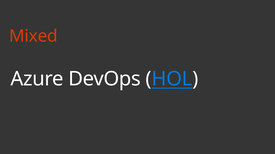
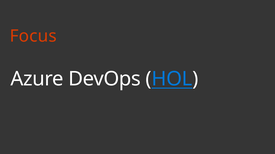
Mixed: Mixed -> Focus (33, 36)
